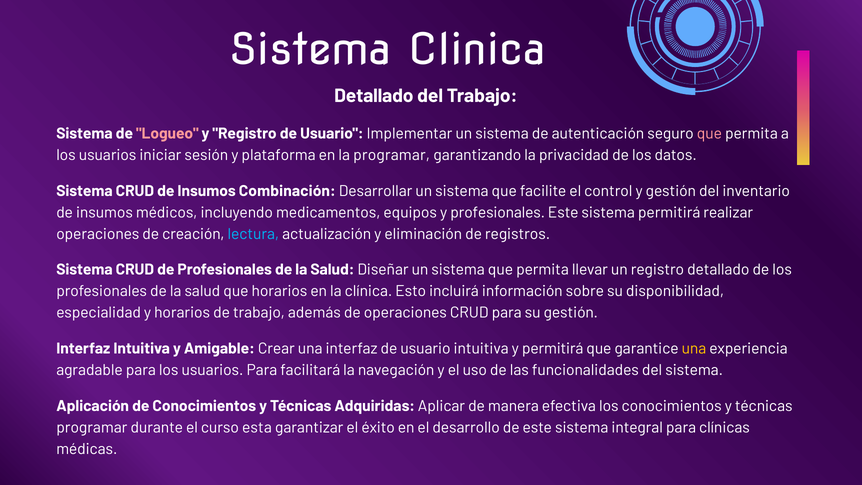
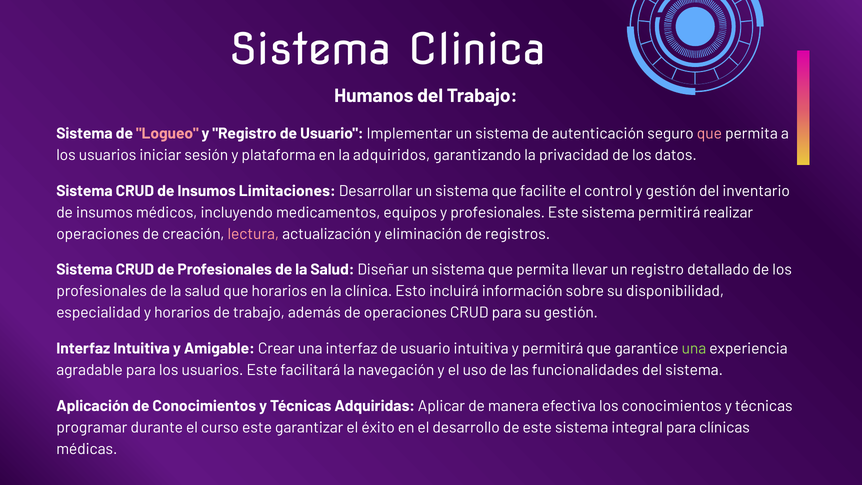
Detallado: Detallado -> Humanos (374, 96)
la programar: programar -> adquiridos (392, 155)
Combinación: Combinación -> Limitaciones (287, 191)
lectura colour: light blue -> pink (253, 234)
una colour: yellow -> light green (694, 349)
usuarios Para: Para -> Este (262, 370)
curso esta: esta -> este (257, 427)
